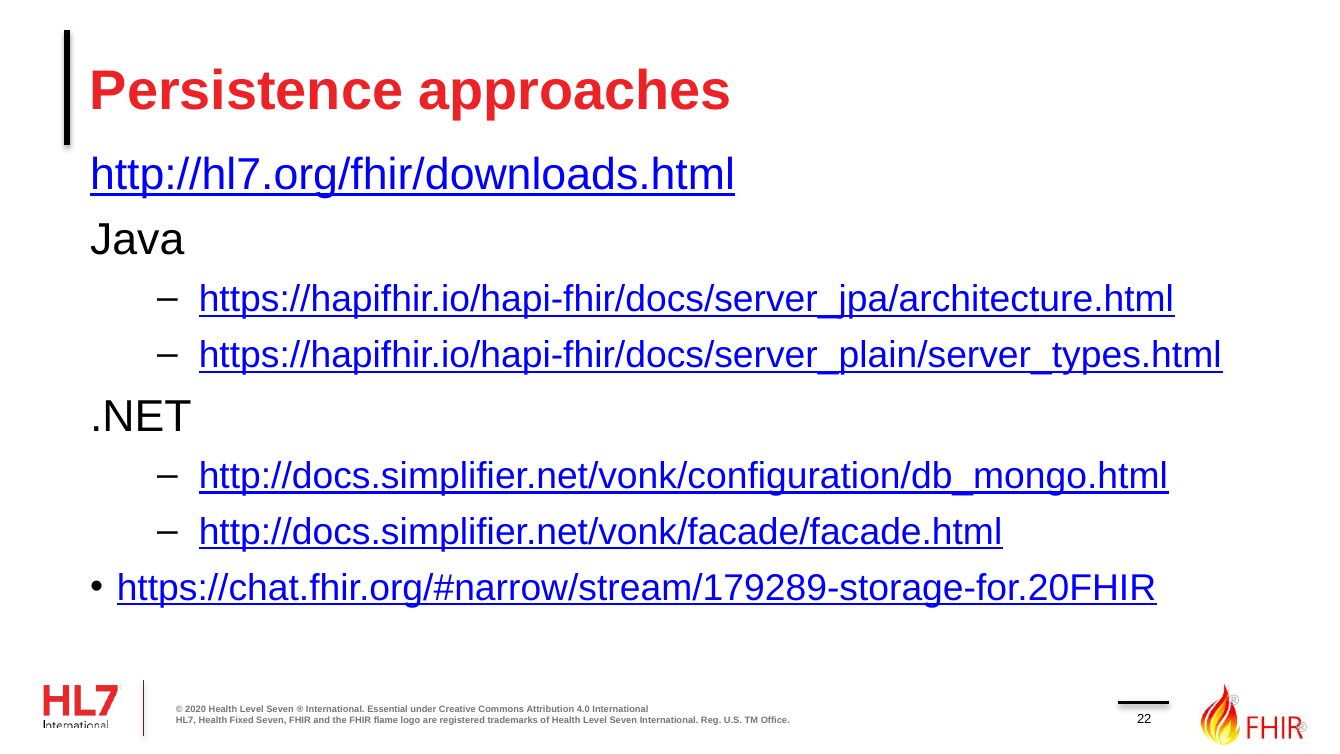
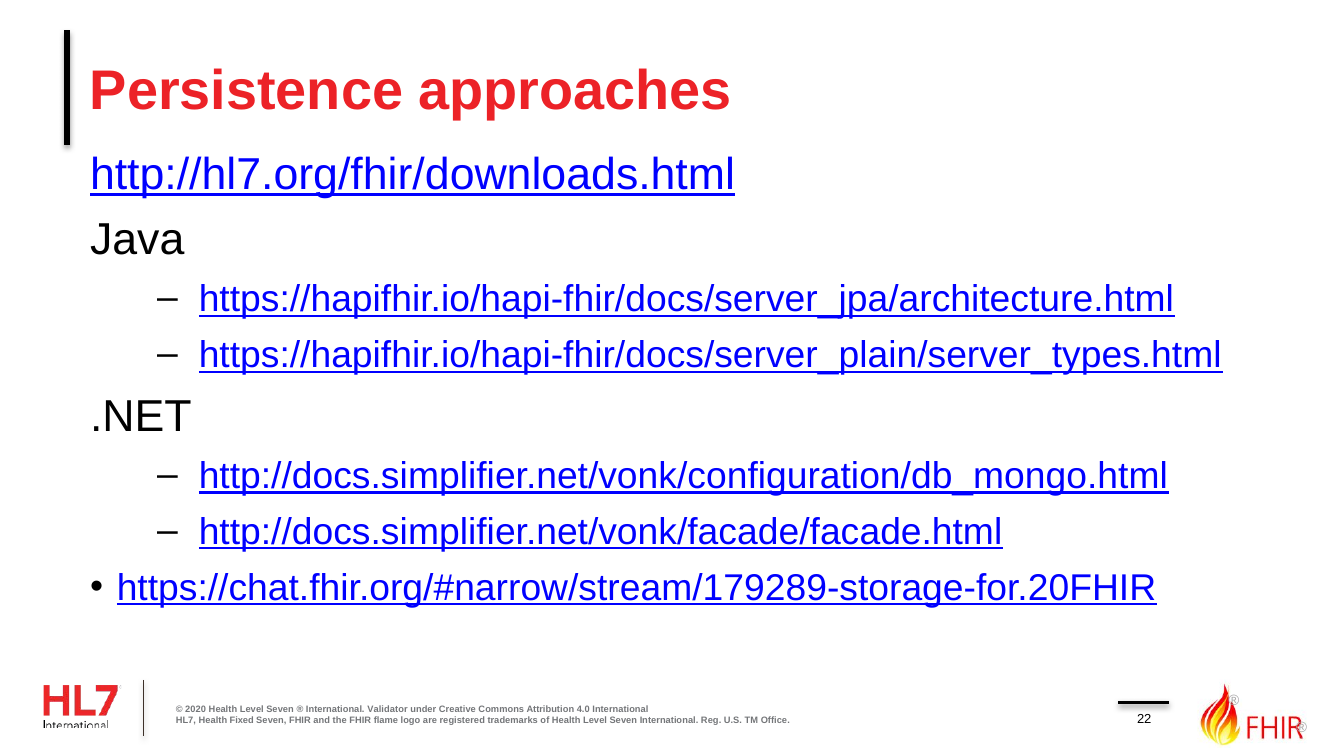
Essential: Essential -> Validator (387, 710)
